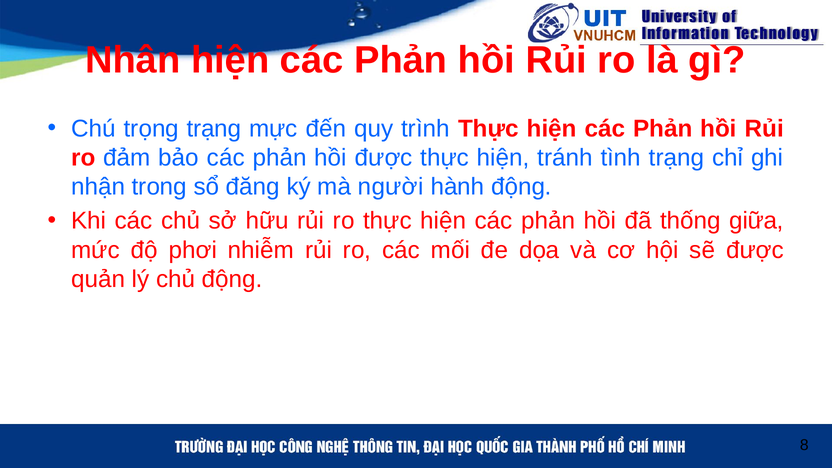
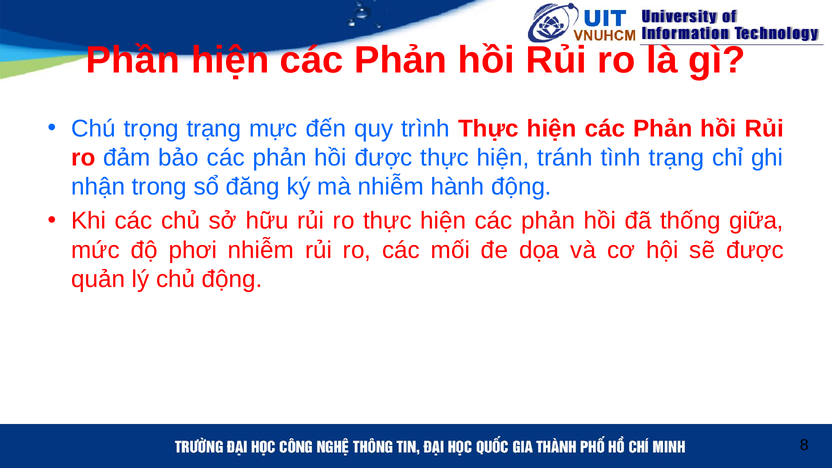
Nhân: Nhân -> Phần (133, 60)
mà người: người -> nhiễm (391, 187)
